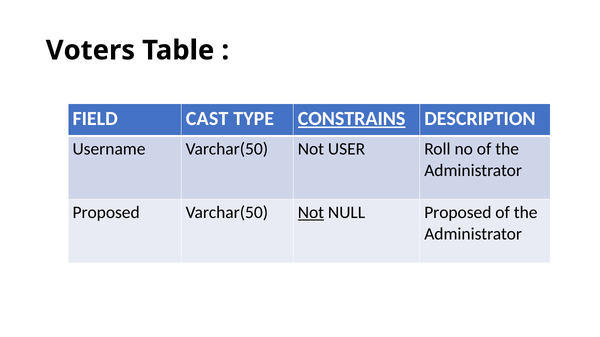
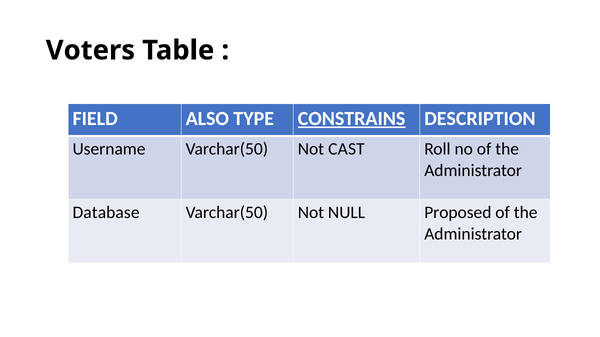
CAST: CAST -> ALSO (207, 119)
USER: USER -> CAST (346, 149)
Proposed: Proposed -> Database (106, 213)
Not underline: present -> none (311, 213)
